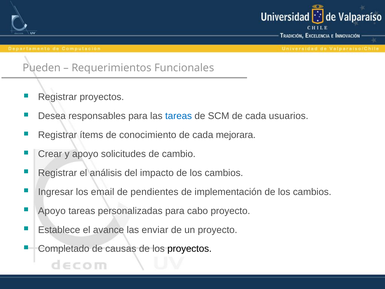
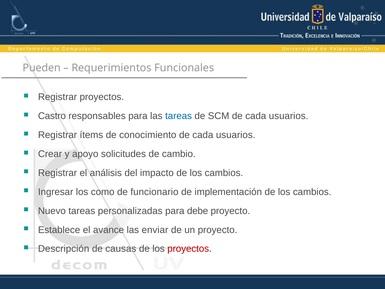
Desea: Desea -> Castro (52, 116)
mejorara: mejorara -> usuarios (236, 135)
email: email -> como (103, 192)
pendientes: pendientes -> funcionario (154, 192)
Apoyo: Apoyo -> Nuevo (52, 211)
cabo: cabo -> debe (198, 211)
Completado: Completado -> Descripción (64, 249)
proyectos colour: black -> red (190, 249)
